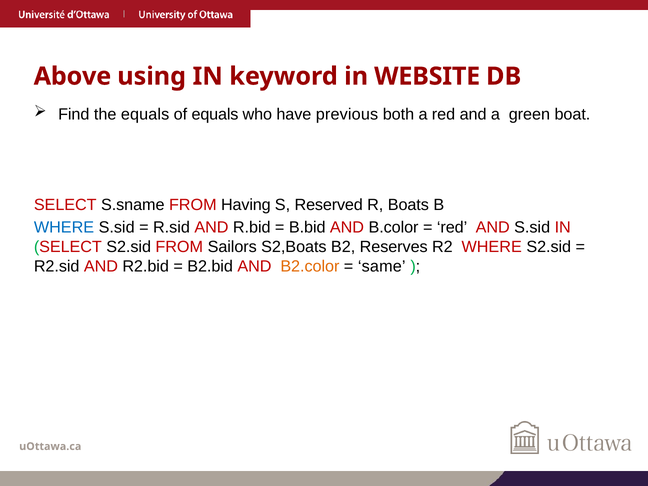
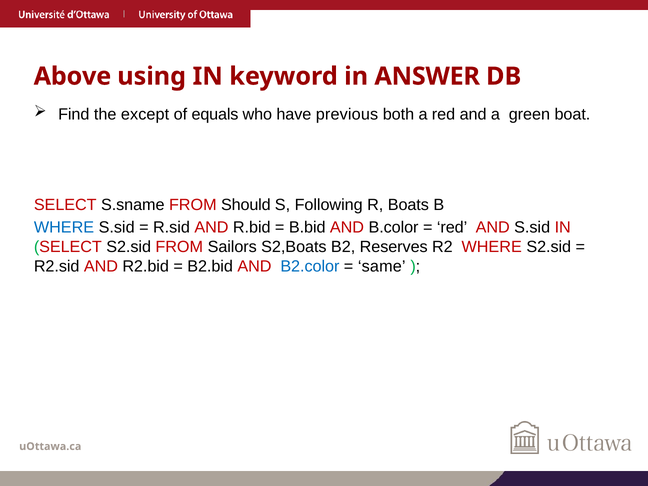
WEBSITE: WEBSITE -> ANSWER (427, 76)
the equals: equals -> except (145, 114)
Having: Having -> Should (246, 205)
Reserved: Reserved -> Following (329, 205)
B2.color colour: orange -> blue (310, 266)
